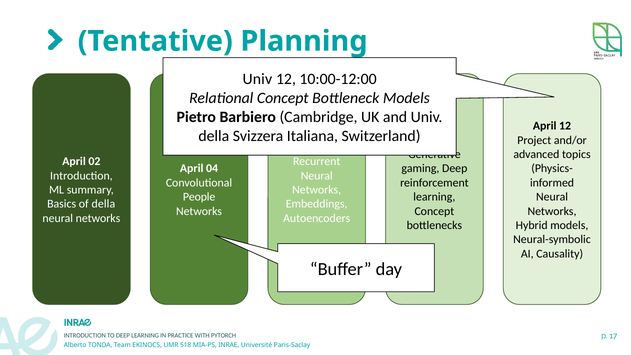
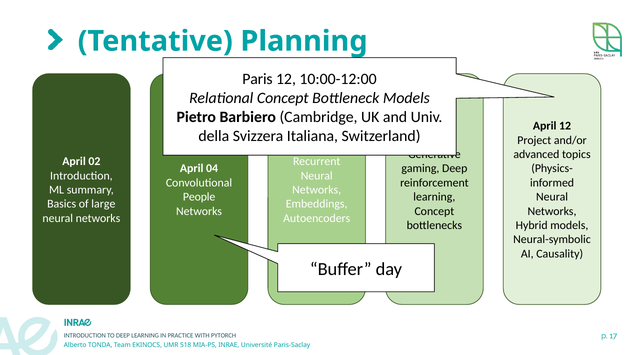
Univ: Univ -> Paris (257, 79)
of della: della -> large (103, 204)
